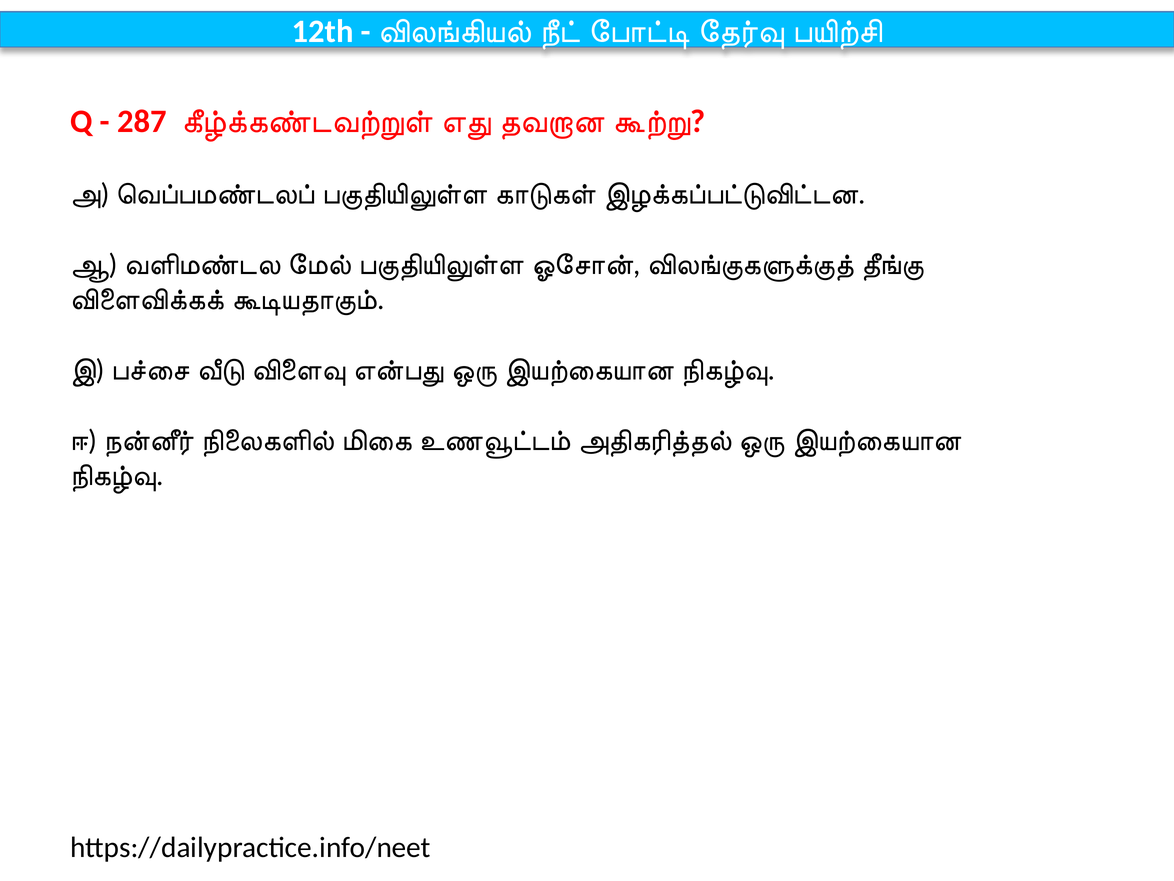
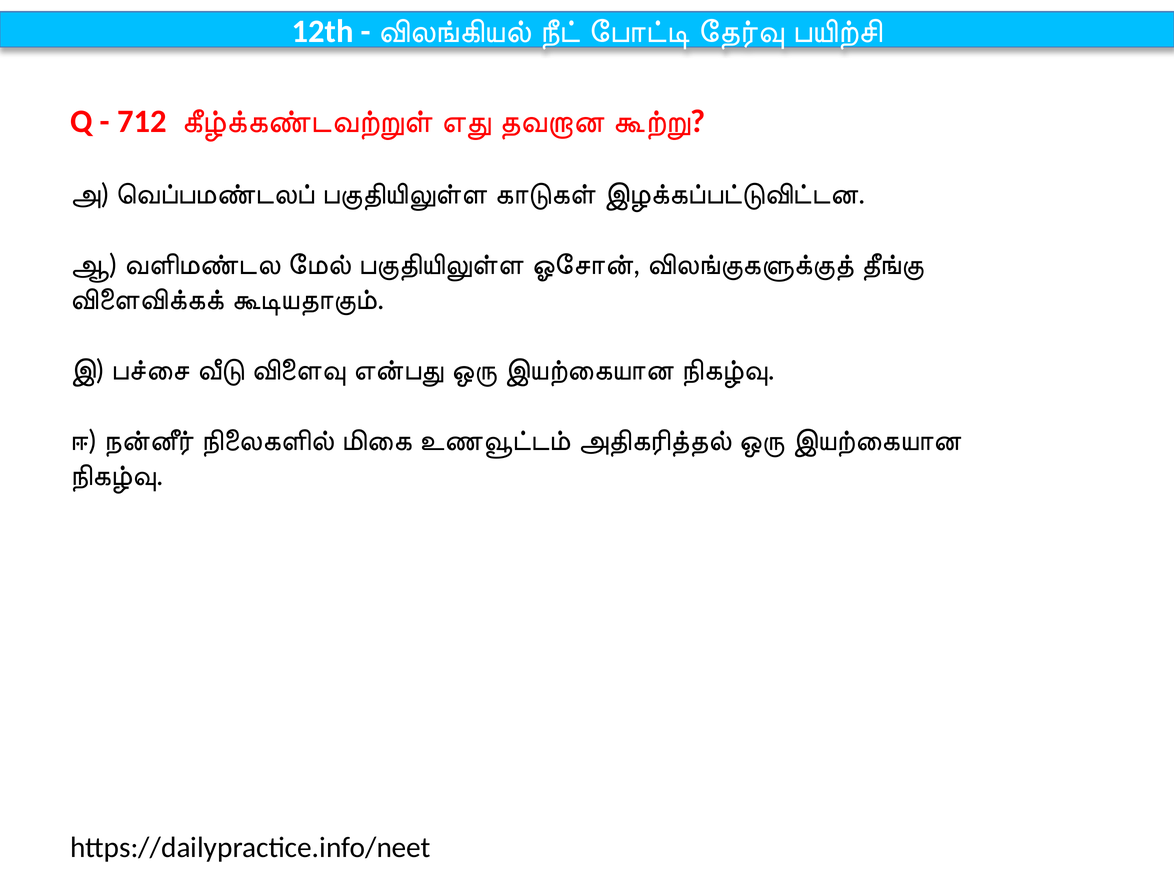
287: 287 -> 712 (142, 122)
